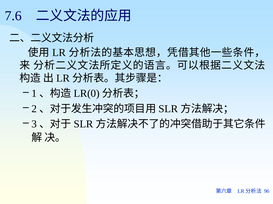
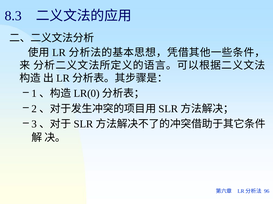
7.6: 7.6 -> 8.3 (13, 16)
